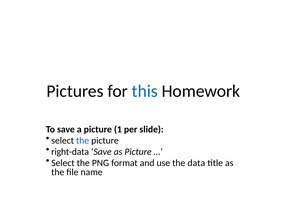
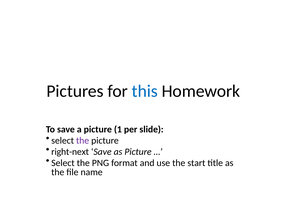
the colour: blue -> purple (83, 141)
right-data: right-data -> right-next (70, 152)
data: data -> start (196, 163)
